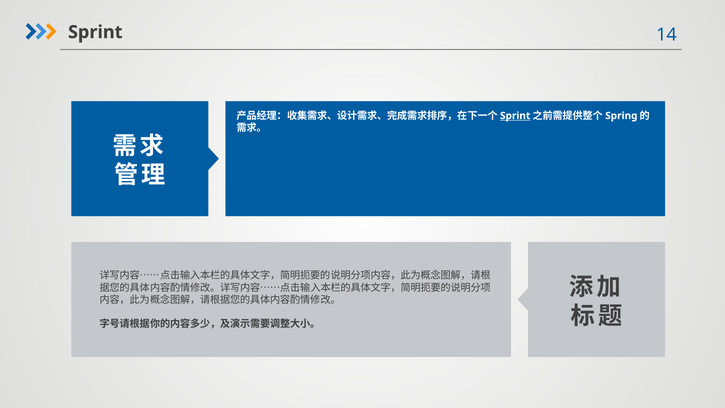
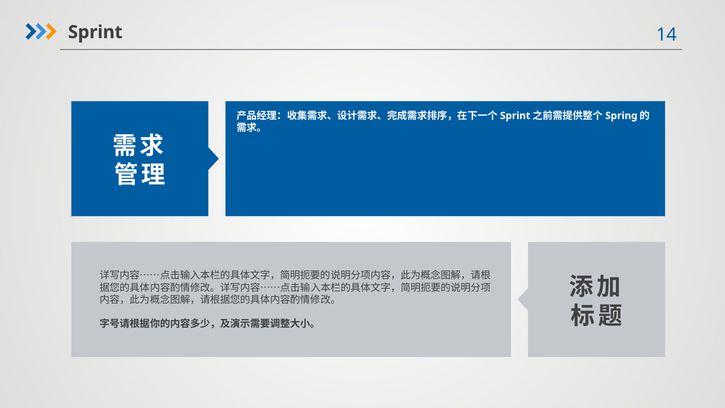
Sprint underline: present -> none (515, 116)
